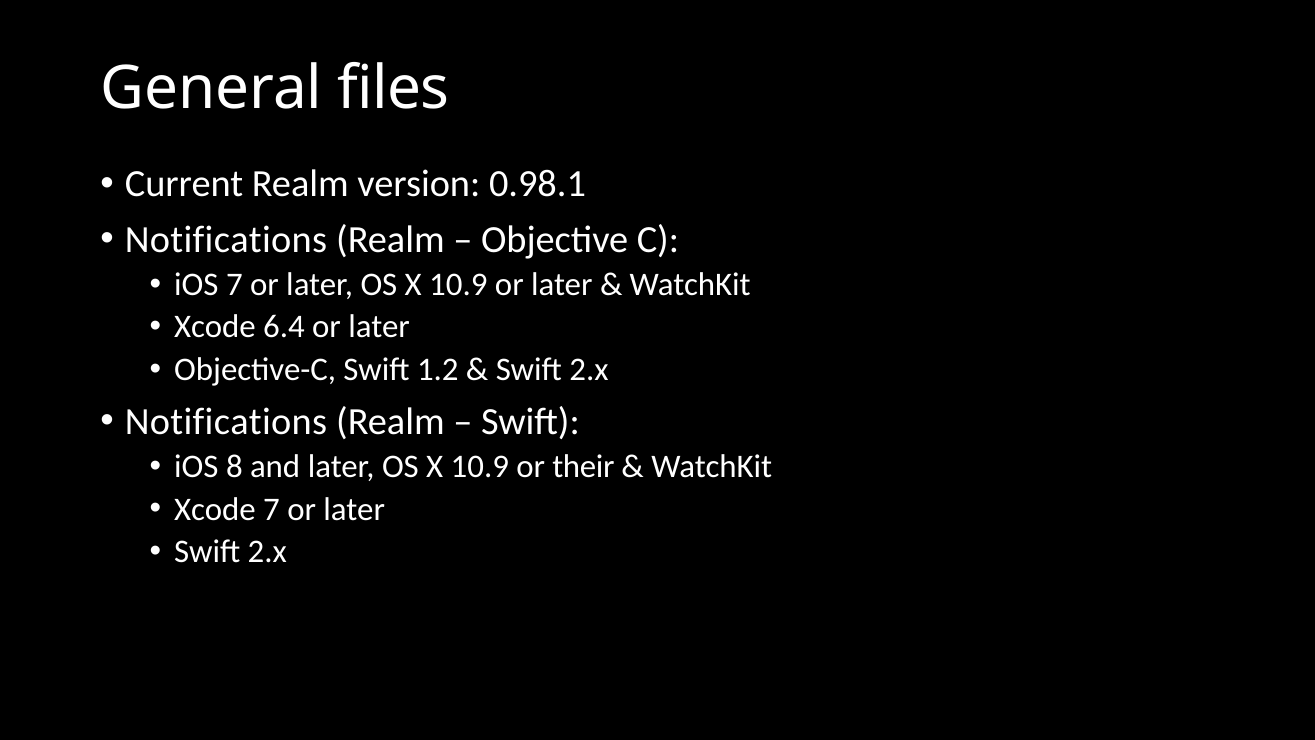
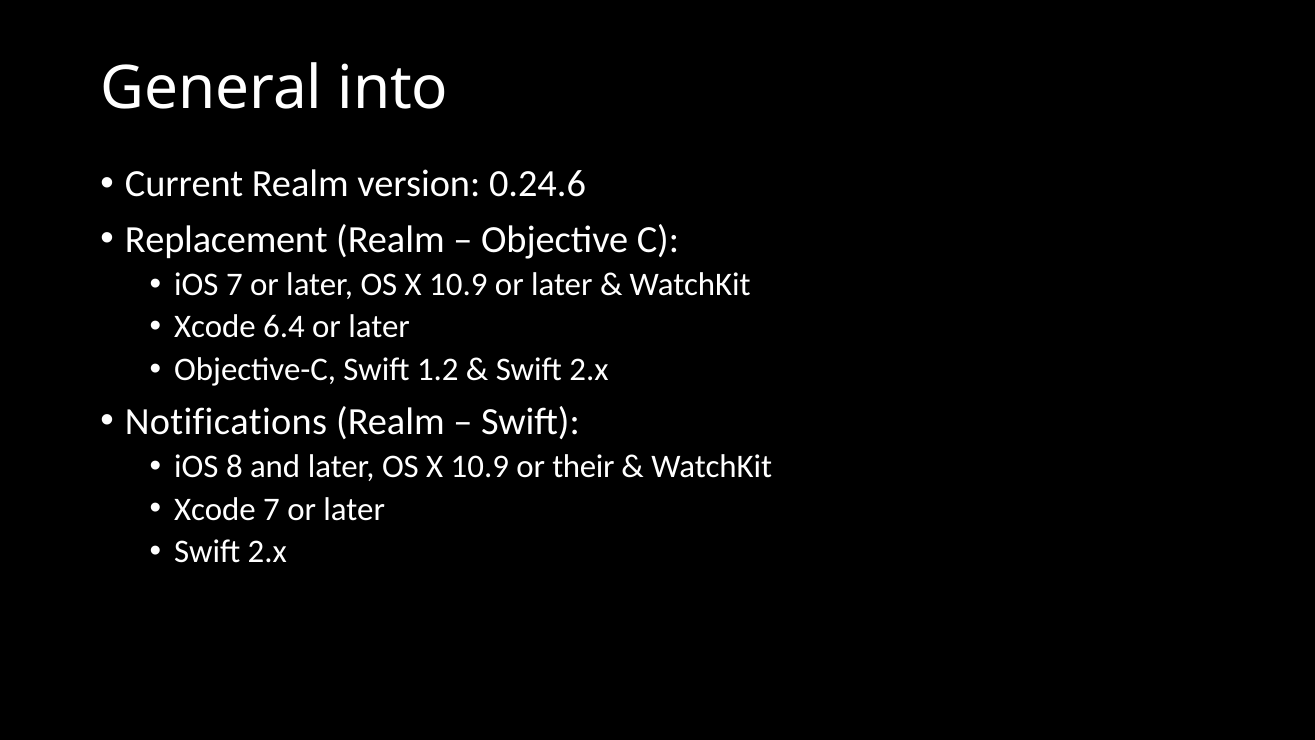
files: files -> into (393, 89)
0.98.1: 0.98.1 -> 0.24.6 (537, 184)
Notifications: Notifications -> Replacement (226, 239)
